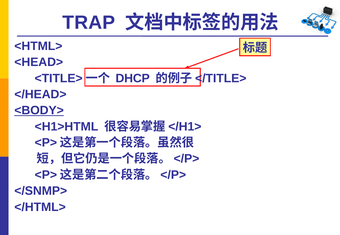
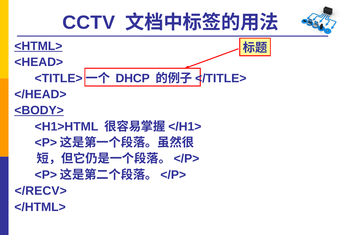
TRAP: TRAP -> CCTV (89, 23)
<HTML> underline: none -> present (38, 46)
</SNMP>: </SNMP> -> </RECV> (41, 191)
